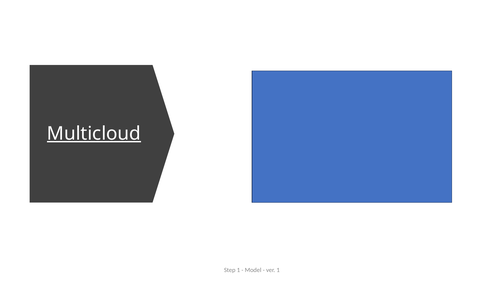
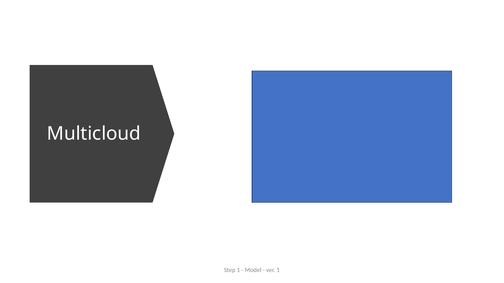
Multicloud underline: present -> none (94, 134)
